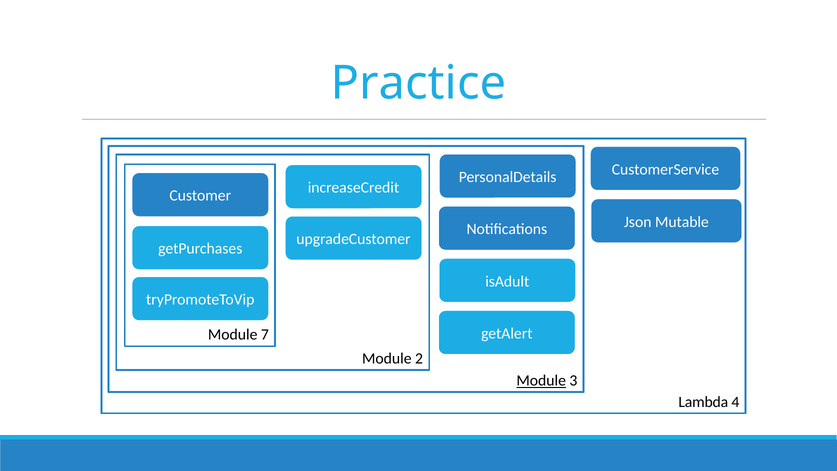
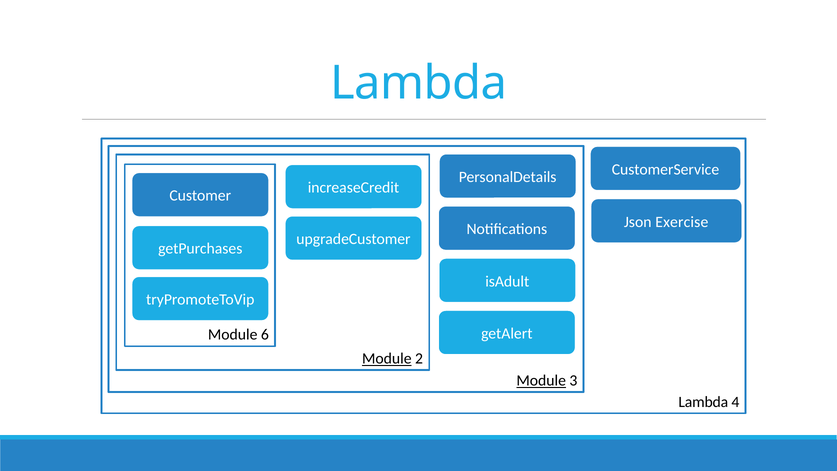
Practice: Practice -> Lambda (419, 83)
Mutable: Mutable -> Exercise (682, 222)
7: 7 -> 6 (265, 335)
Module underline: none -> present (387, 358)
